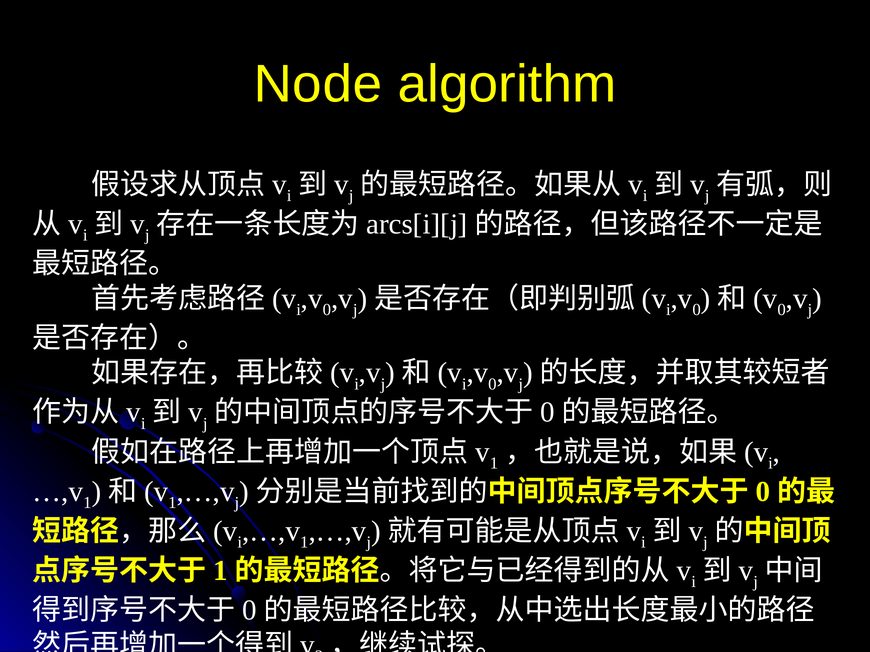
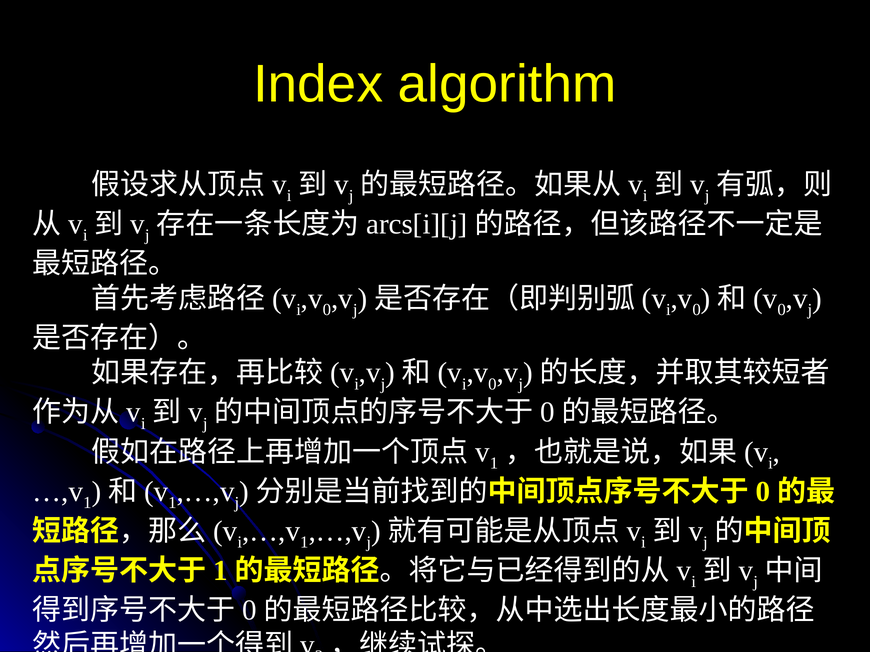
Node: Node -> Index (318, 84)
